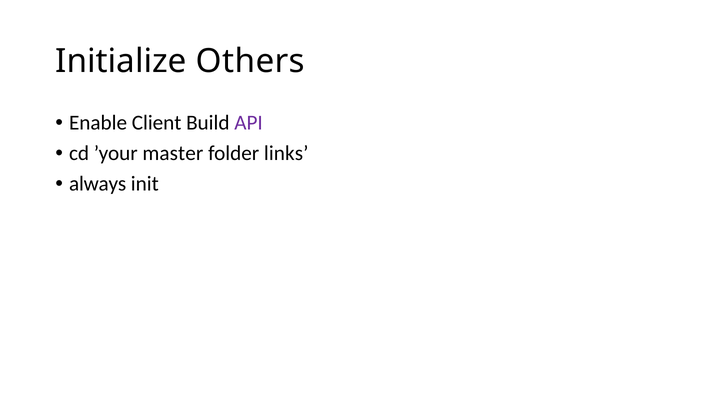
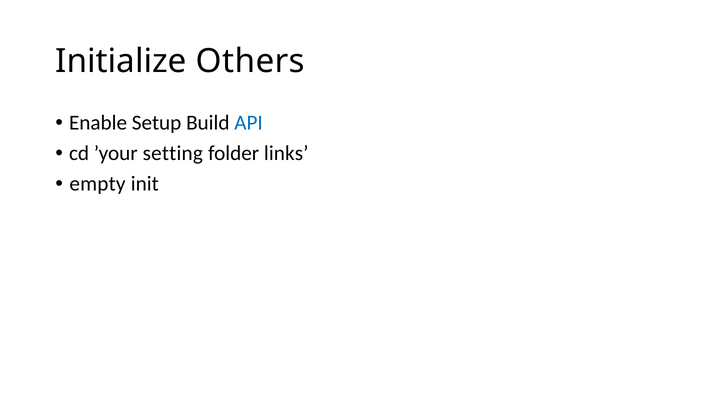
Client: Client -> Setup (157, 123)
API colour: purple -> blue (249, 123)
master: master -> setting (173, 153)
always: always -> empty (97, 184)
